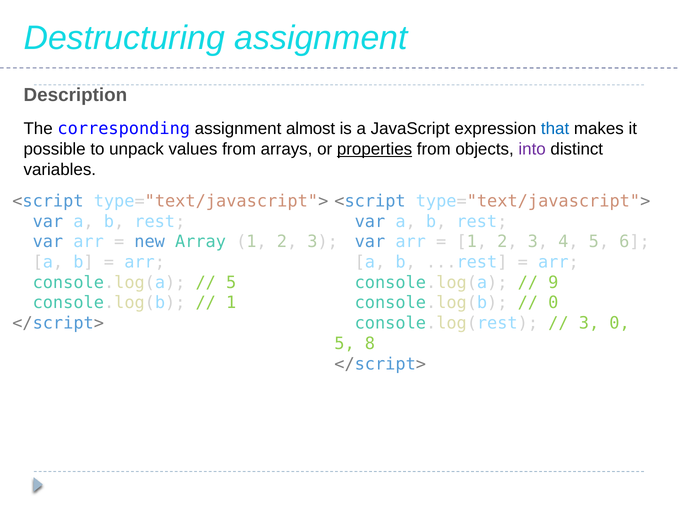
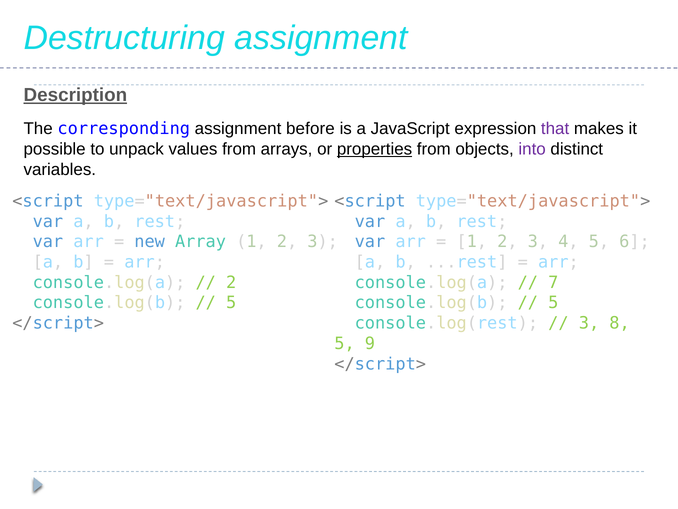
Description underline: none -> present (75, 95)
almost: almost -> before (310, 129)
that colour: blue -> purple (555, 129)
5: 5 -> 2 (231, 282)
9: 9 -> 7 (553, 282)
1: 1 -> 5 (231, 303)
0: 0 -> 5 (553, 303)
3 0: 0 -> 8 (620, 323)
8: 8 -> 9 (370, 343)
